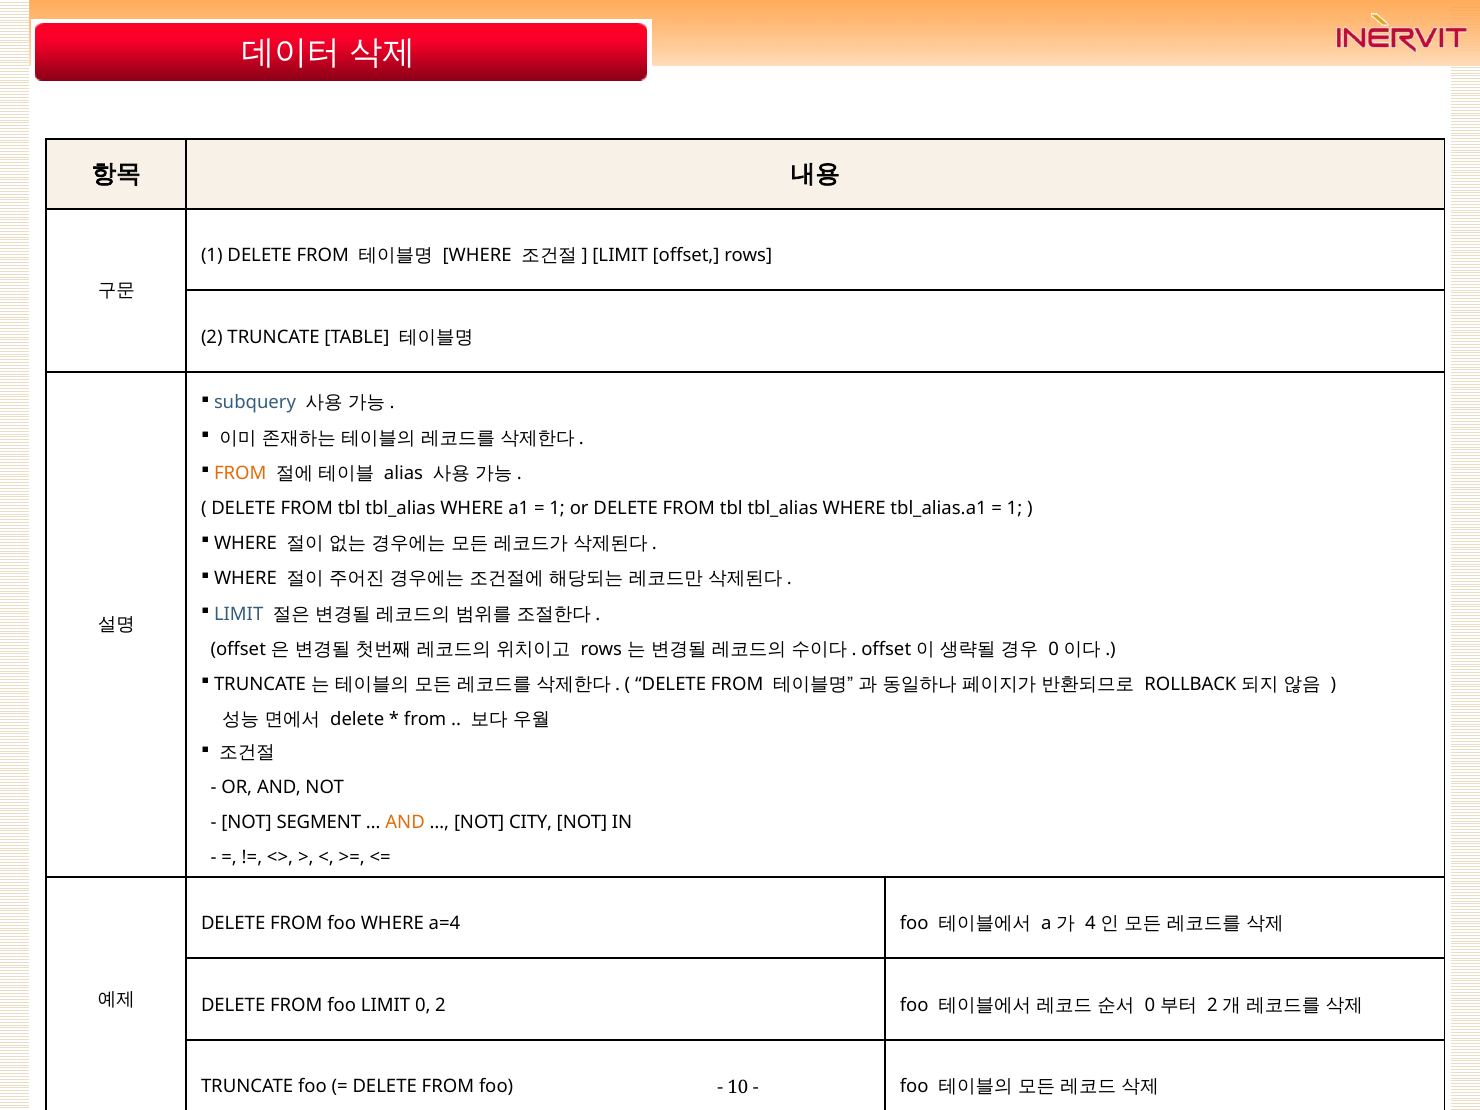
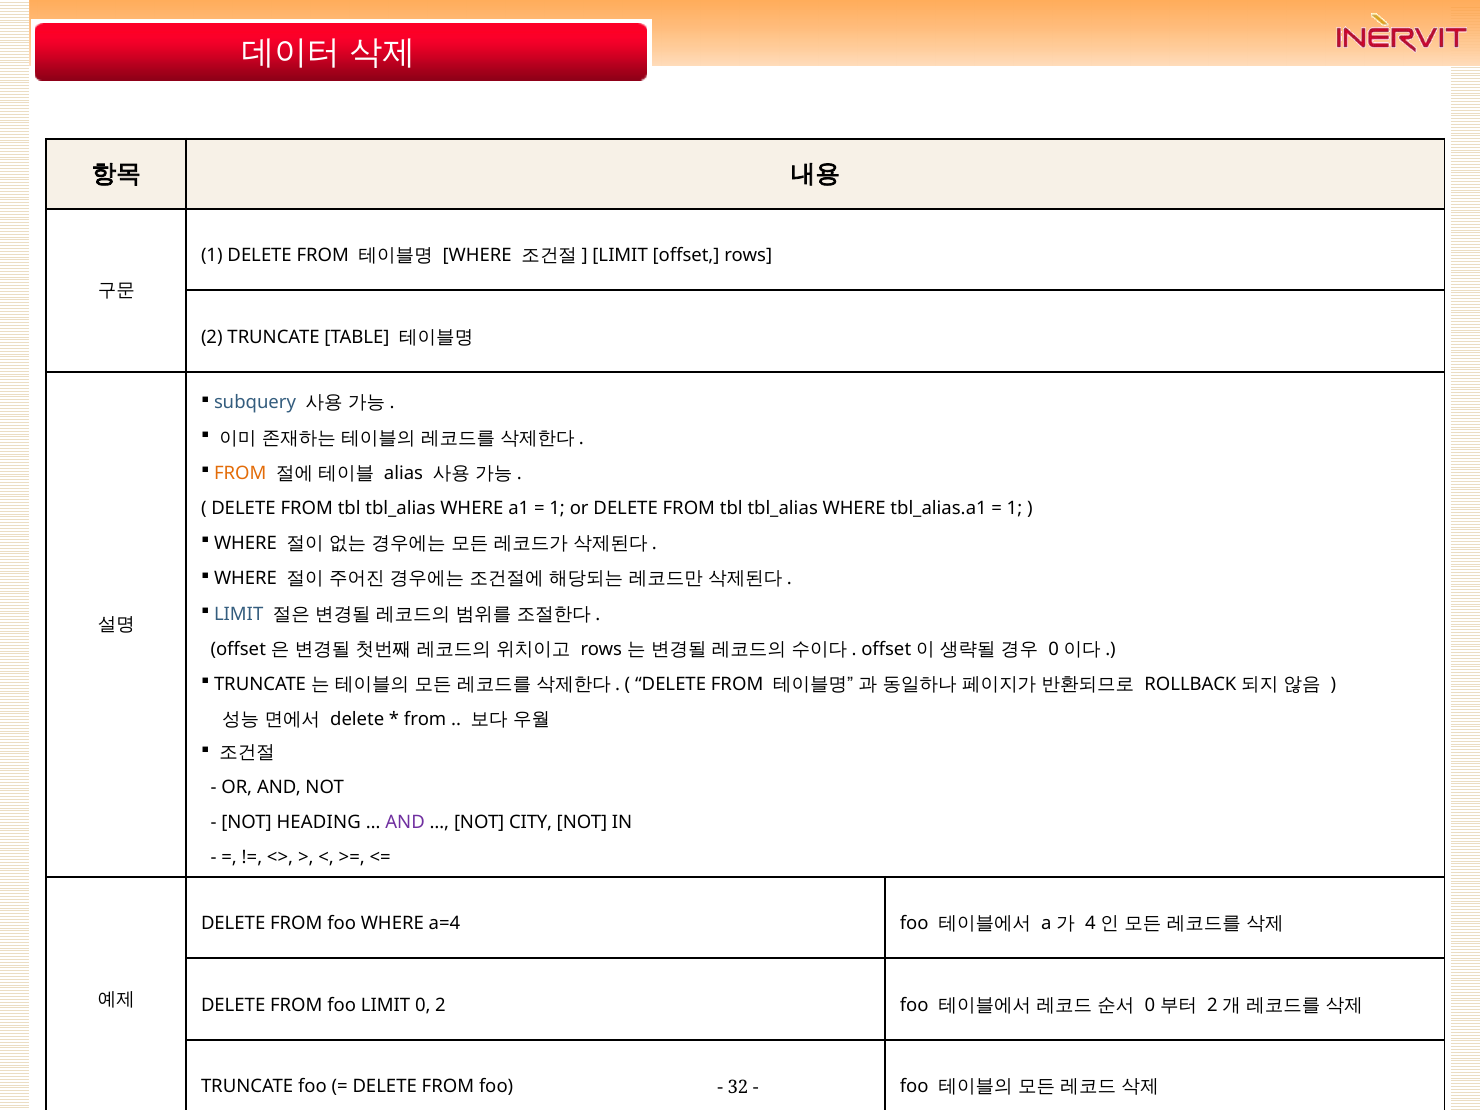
SEGMENT: SEGMENT -> HEADING (319, 822)
AND colour: orange -> purple (405, 822)
10: 10 -> 32 (738, 1088)
